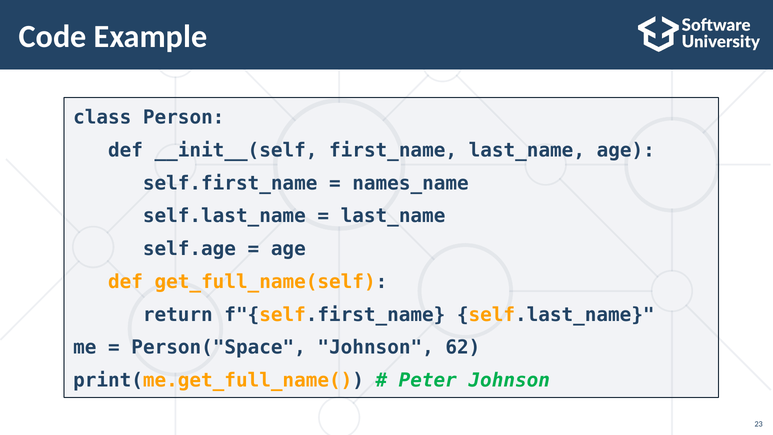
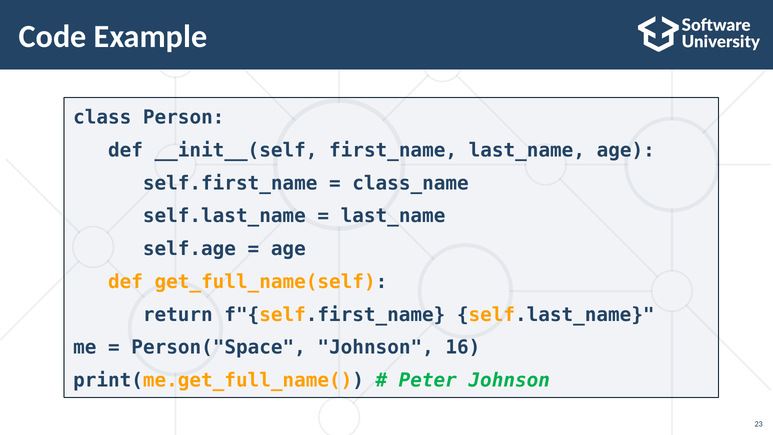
names_name: names_name -> class_name (411, 183)
62: 62 -> 16 (463, 347)
